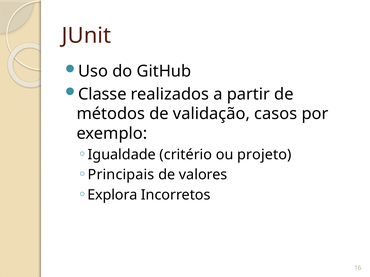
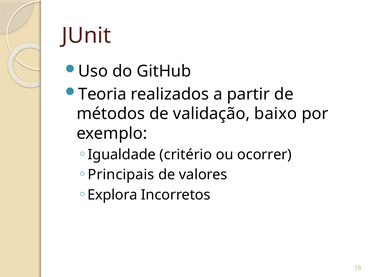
Classe: Classe -> Teoria (102, 94)
casos: casos -> baixo (276, 114)
projeto: projeto -> ocorrer (264, 155)
